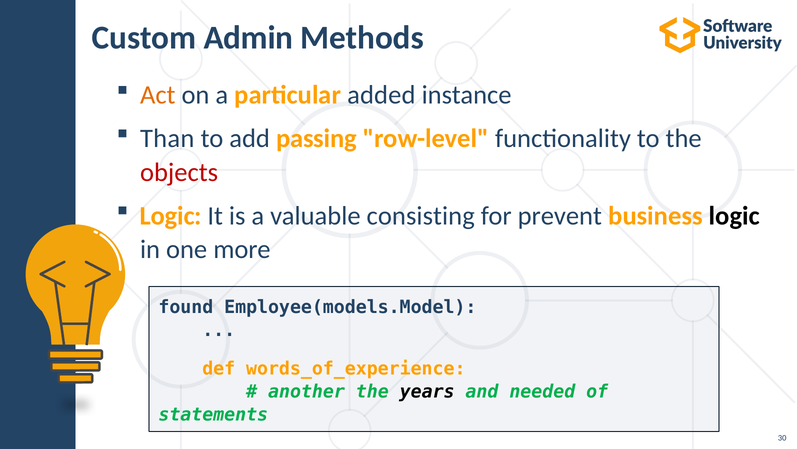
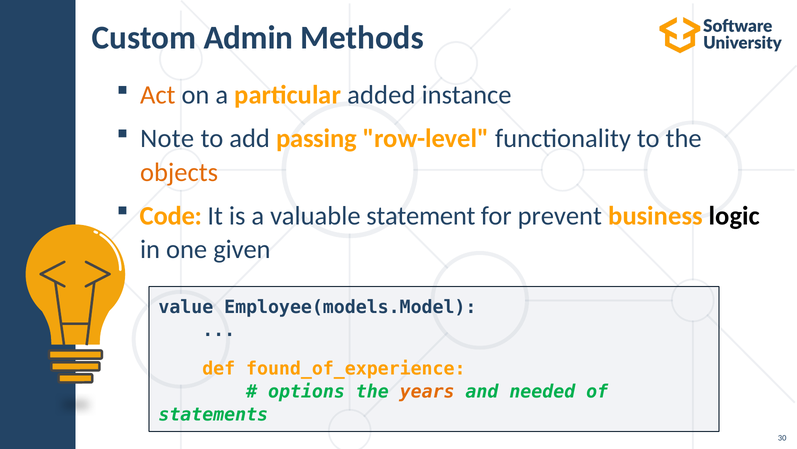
Than: Than -> Note (167, 139)
objects colour: red -> orange (179, 172)
Logic: Logic -> Code (171, 215)
consisting: consisting -> statement (421, 215)
more: more -> given (242, 249)
found: found -> value (186, 306)
words_of_experience: words_of_experience -> found_of_experience (356, 368)
another: another -> options (307, 391)
years colour: black -> orange (427, 391)
